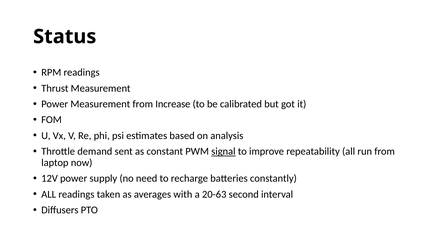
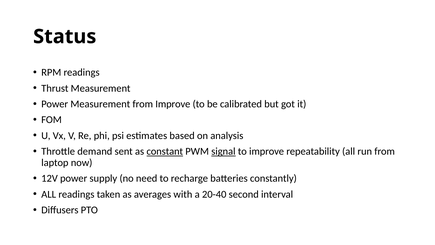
from Increase: Increase -> Improve (173, 104)
constant underline: none -> present (165, 151)
20-63: 20-63 -> 20-40 (214, 194)
